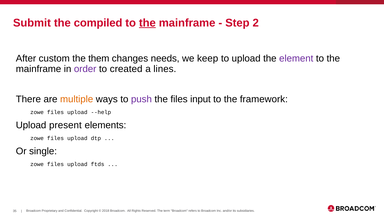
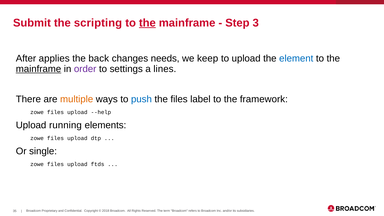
compiled: compiled -> scripting (98, 23)
2: 2 -> 3 (256, 23)
custom: custom -> applies (54, 59)
them: them -> back (99, 59)
element colour: purple -> blue (296, 59)
mainframe underline: none -> present (39, 69)
created: created -> settings (126, 69)
push colour: purple -> blue (141, 99)
input: input -> label (200, 99)
present: present -> running (65, 125)
